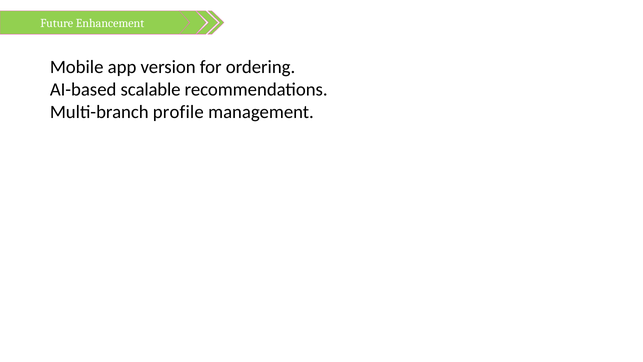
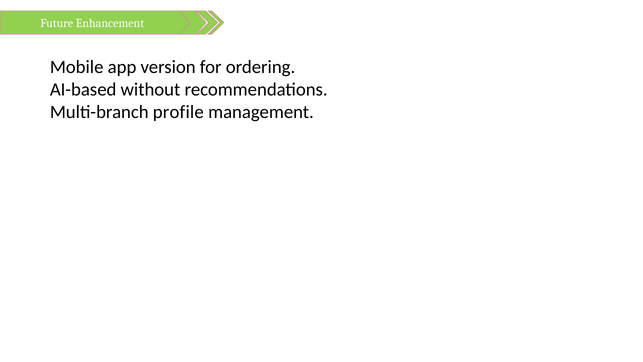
scalable: scalable -> without (150, 90)
